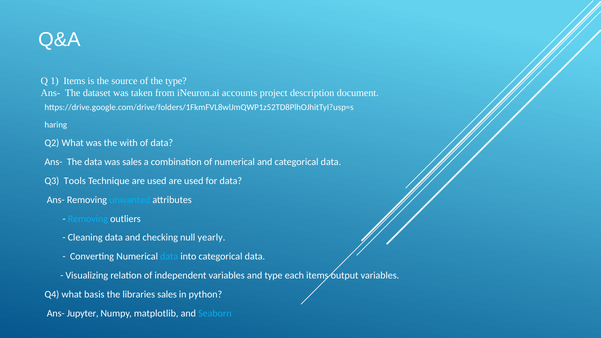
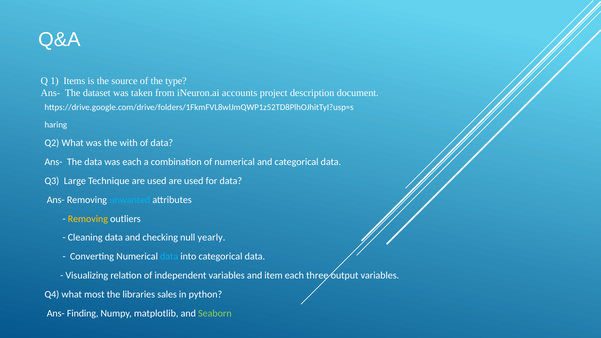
was sales: sales -> each (132, 162)
Tools: Tools -> Large (75, 181)
Removing colour: light blue -> yellow (88, 219)
and type: type -> item (274, 276)
each items: items -> three (317, 276)
basis: basis -> most (94, 294)
Jupyter: Jupyter -> Finding (83, 313)
Seaborn colour: light blue -> light green (215, 313)
